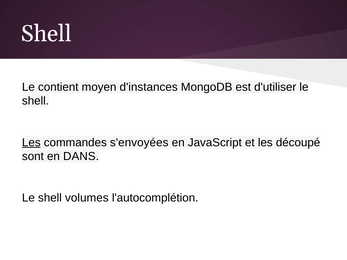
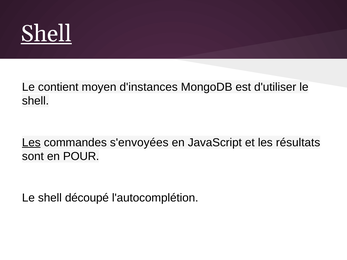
Shell underline: none -> present (46, 34)
découpé: découpé -> résultats (298, 143)
DANS: DANS -> POUR (81, 156)
volumes: volumes -> découpé (87, 198)
